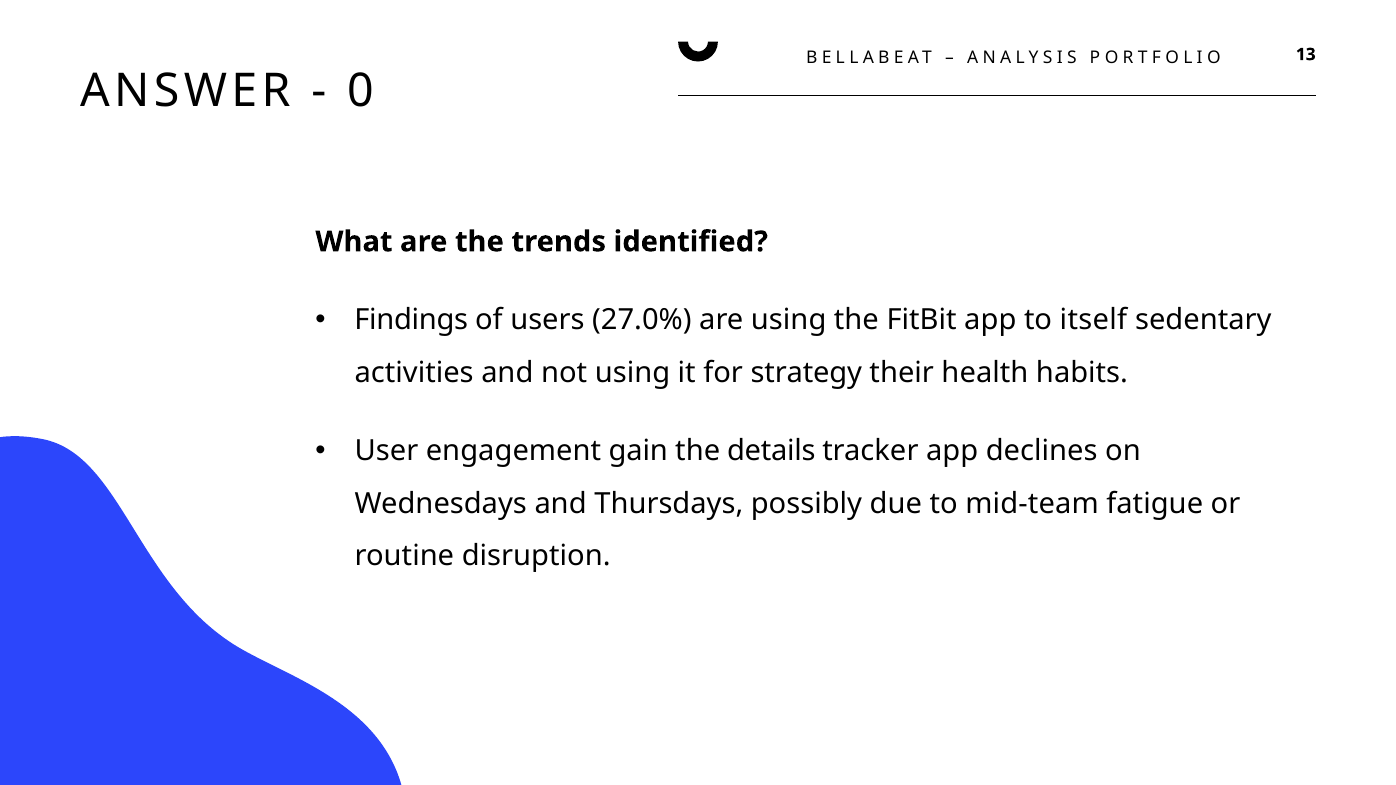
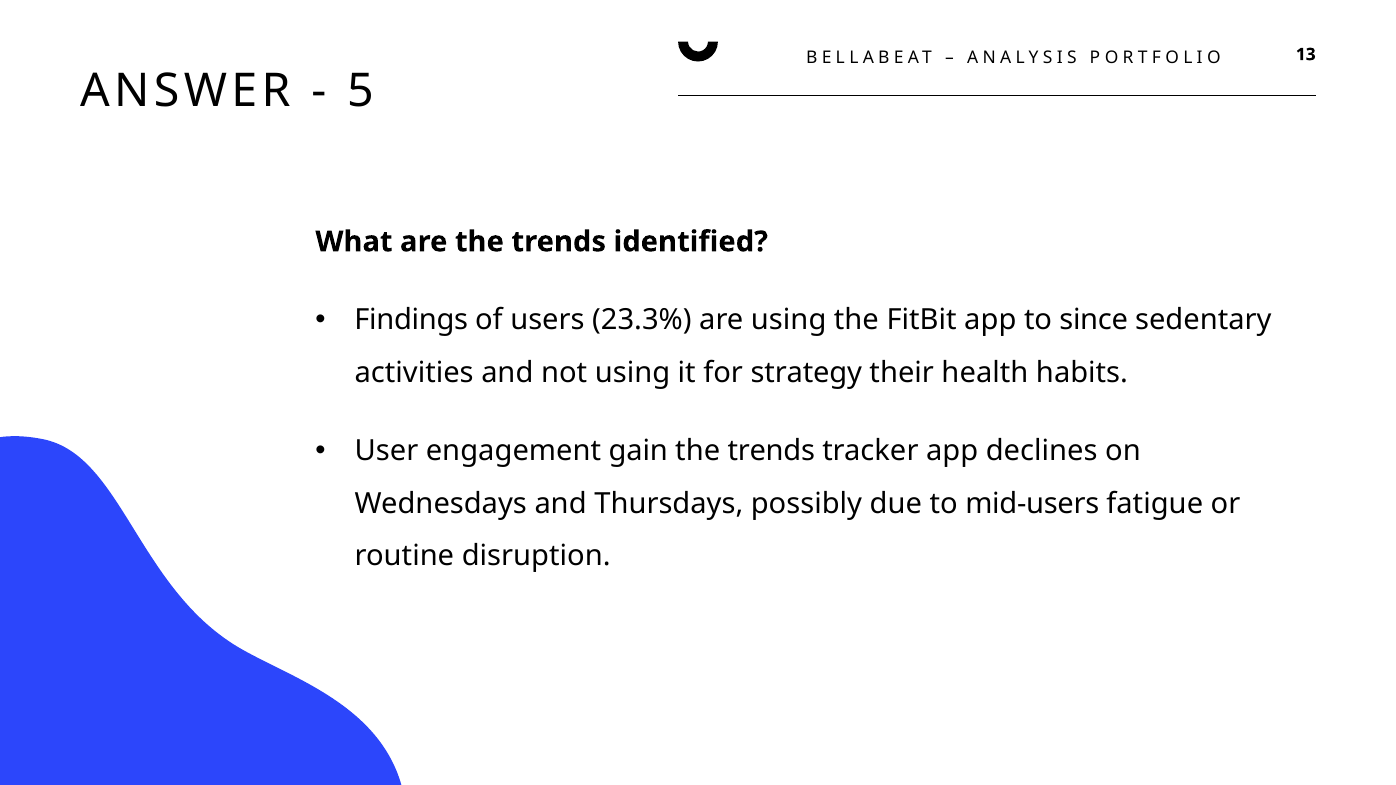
0: 0 -> 5 (360, 92)
27.0%: 27.0% -> 23.3% (642, 320)
itself: itself -> since (1094, 320)
details: details -> trends (771, 451)
mid-team: mid-team -> mid-users (1032, 504)
